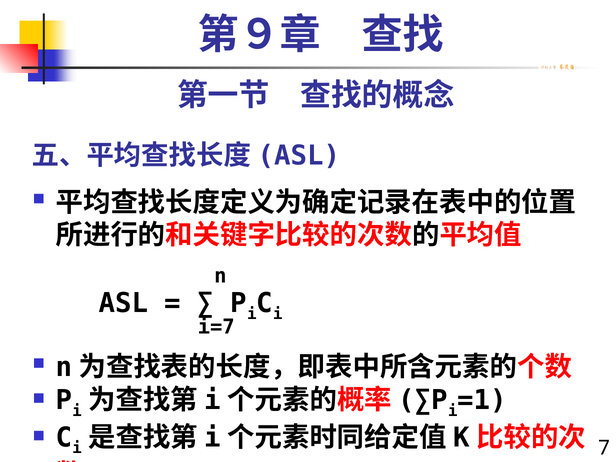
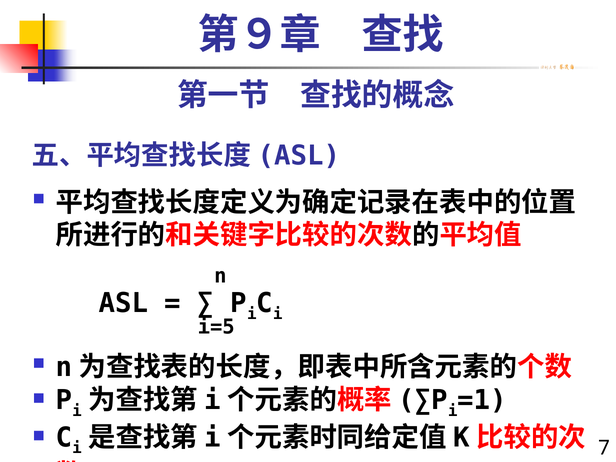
i=7: i=7 -> i=5 (216, 327)
